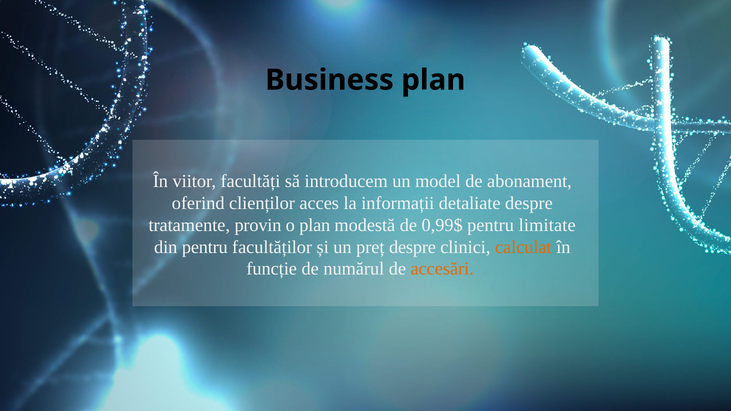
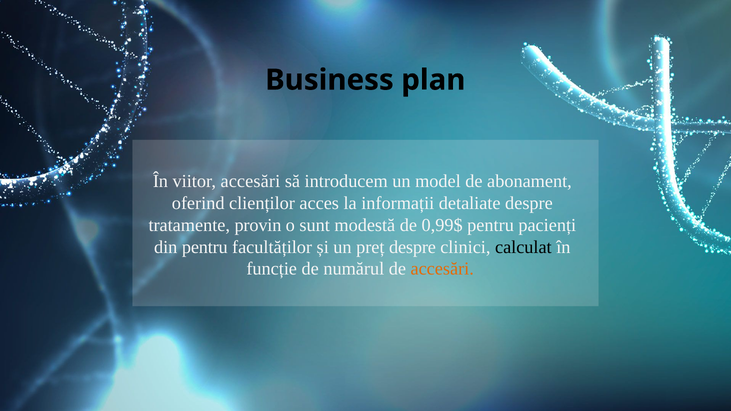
viitor facultăți: facultăți -> accesări (250, 181)
o plan: plan -> sunt (315, 225)
limitate: limitate -> pacienți (547, 225)
calculat colour: orange -> black (523, 247)
